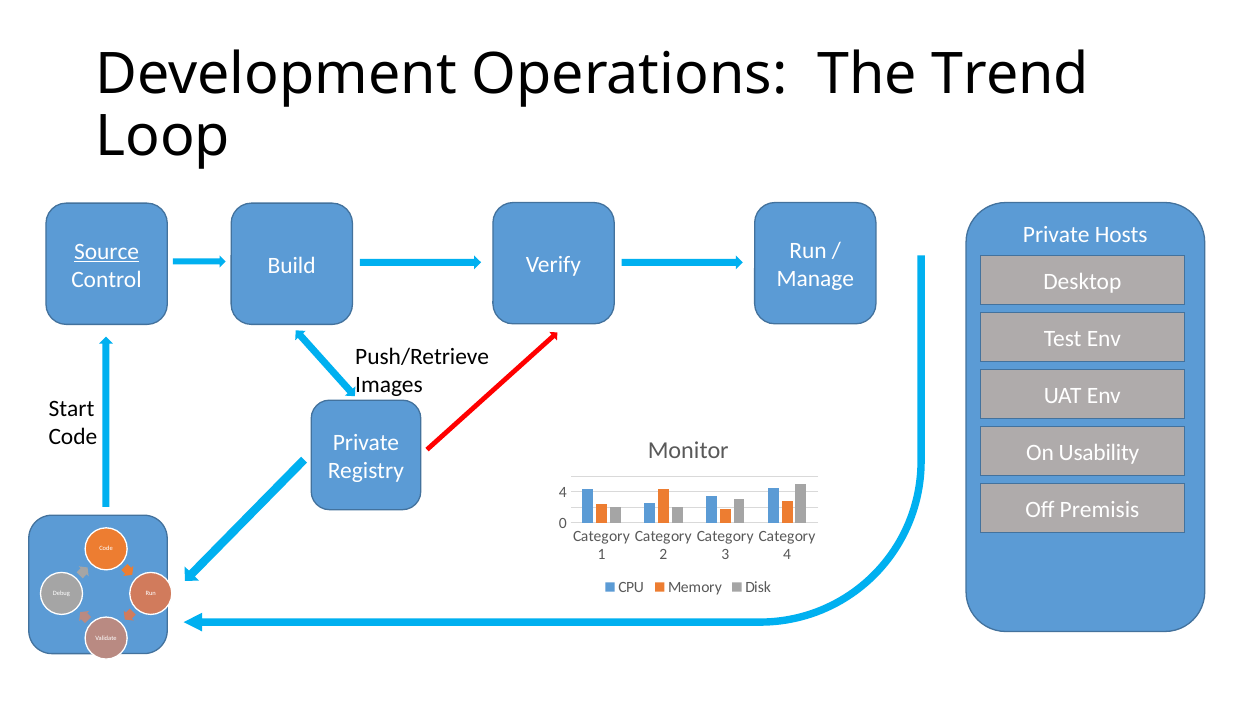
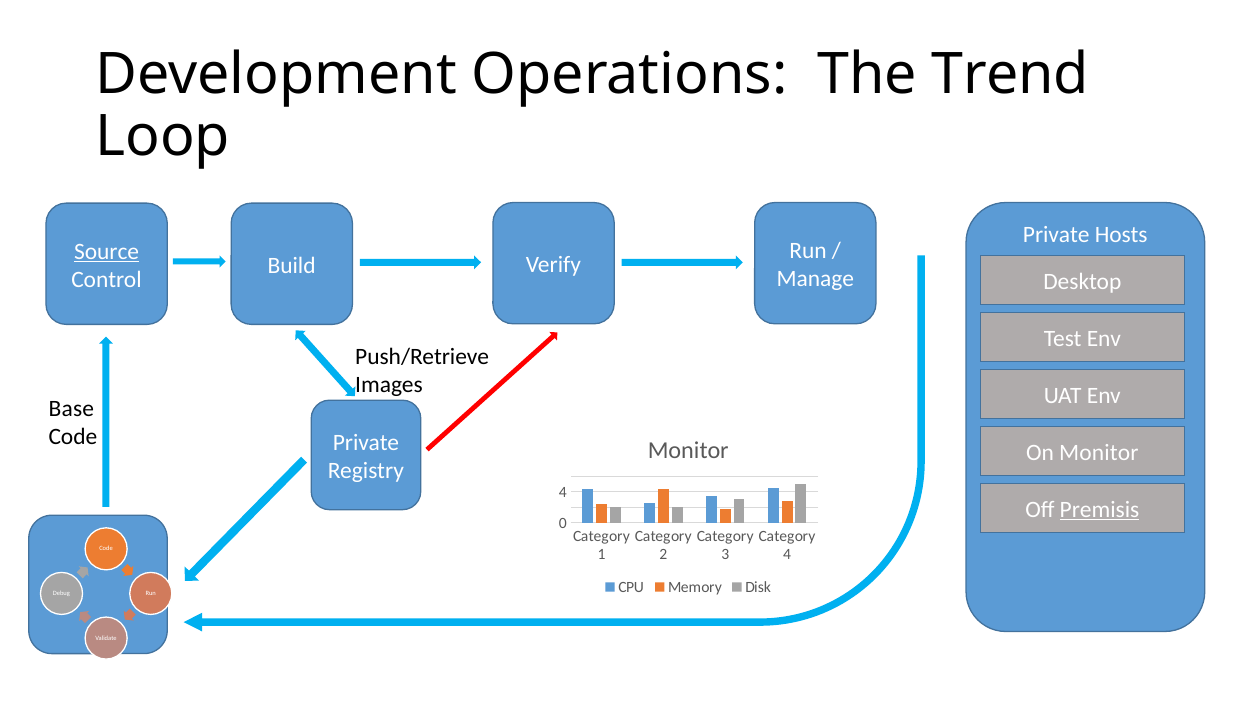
Start: Start -> Base (71, 409)
On Usability: Usability -> Monitor (1099, 453)
Premisis underline: none -> present (1099, 510)
